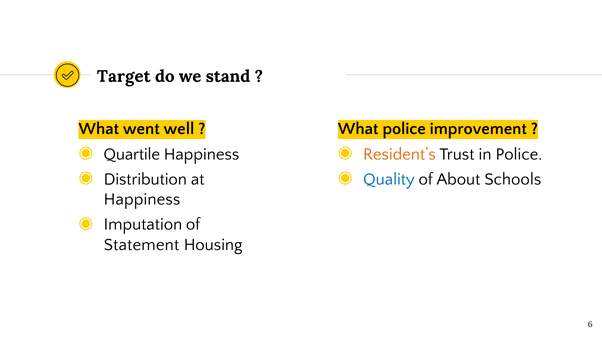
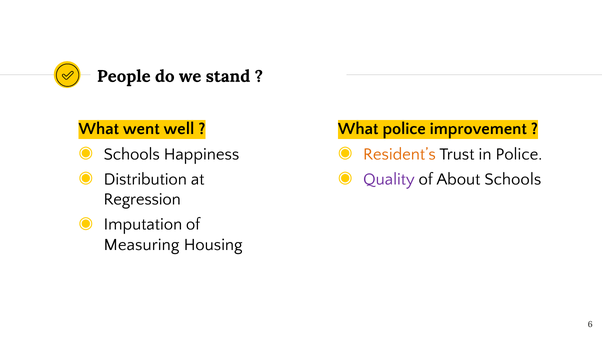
Target: Target -> People (124, 76)
Quartile: Quartile -> Schools (132, 154)
Quality colour: blue -> purple (389, 179)
Happiness: Happiness -> Regression (142, 199)
Statement: Statement -> Measuring (142, 244)
